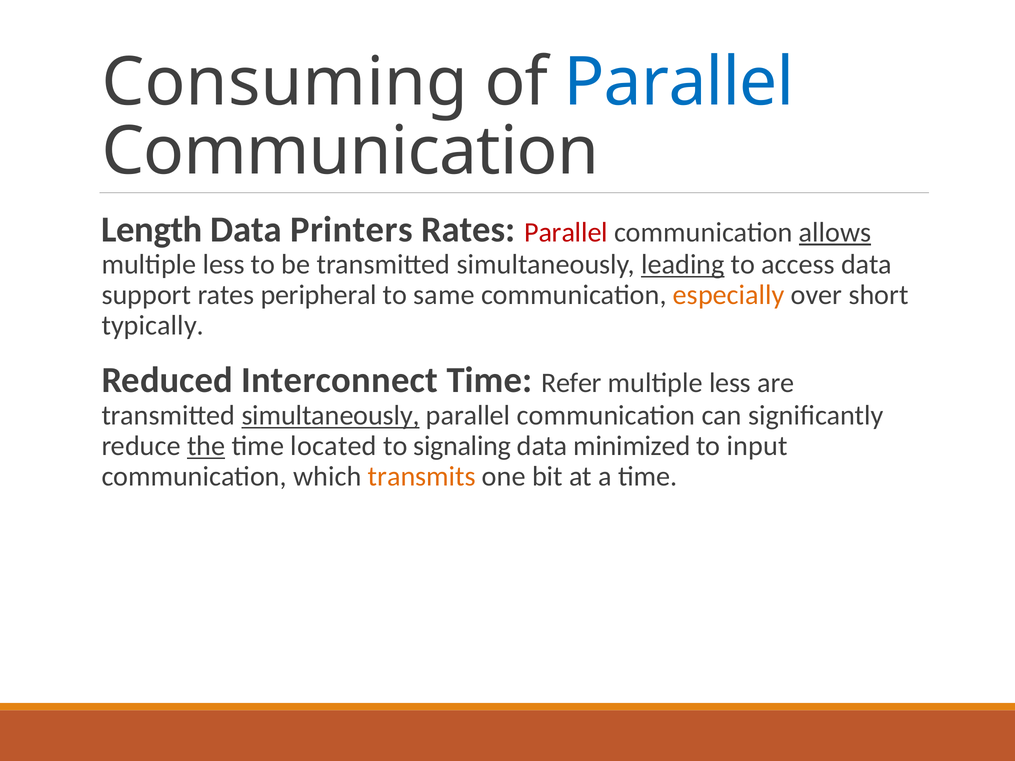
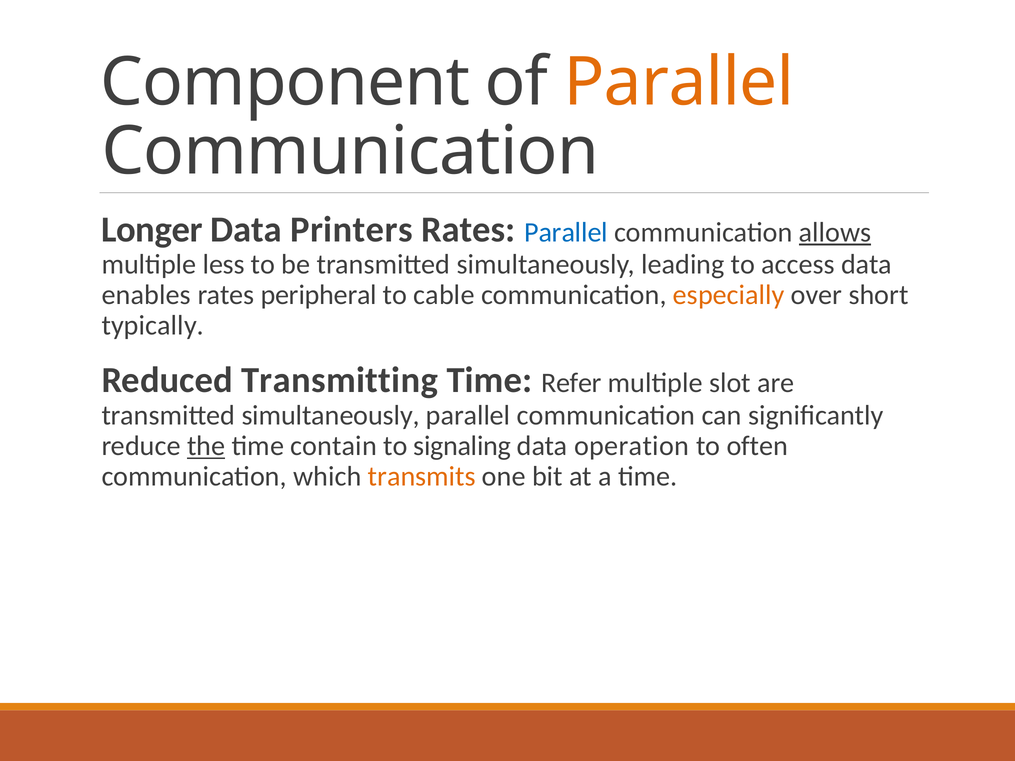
Consuming: Consuming -> Component (285, 83)
Parallel colour: blue -> orange (679, 83)
Length: Length -> Longer (152, 230)
Parallel colour: red -> blue (566, 232)
leading underline: present -> none (683, 265)
support: support -> enables (146, 295)
same: same -> cable (444, 295)
Interconnect: Interconnect -> Transmitting (340, 380)
less: less -> slot (730, 383)
simultaneously underline: present -> none (331, 416)
located: located -> contain (334, 446)
minimized: minimized -> operation (632, 446)
input: input -> often (757, 446)
